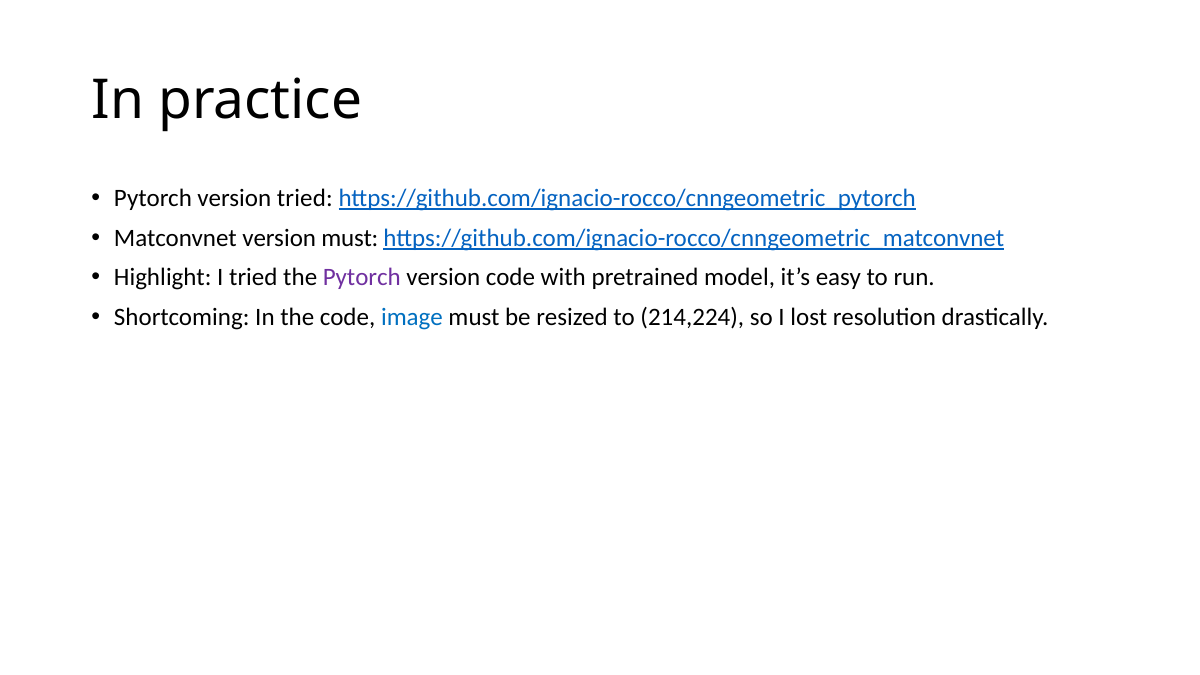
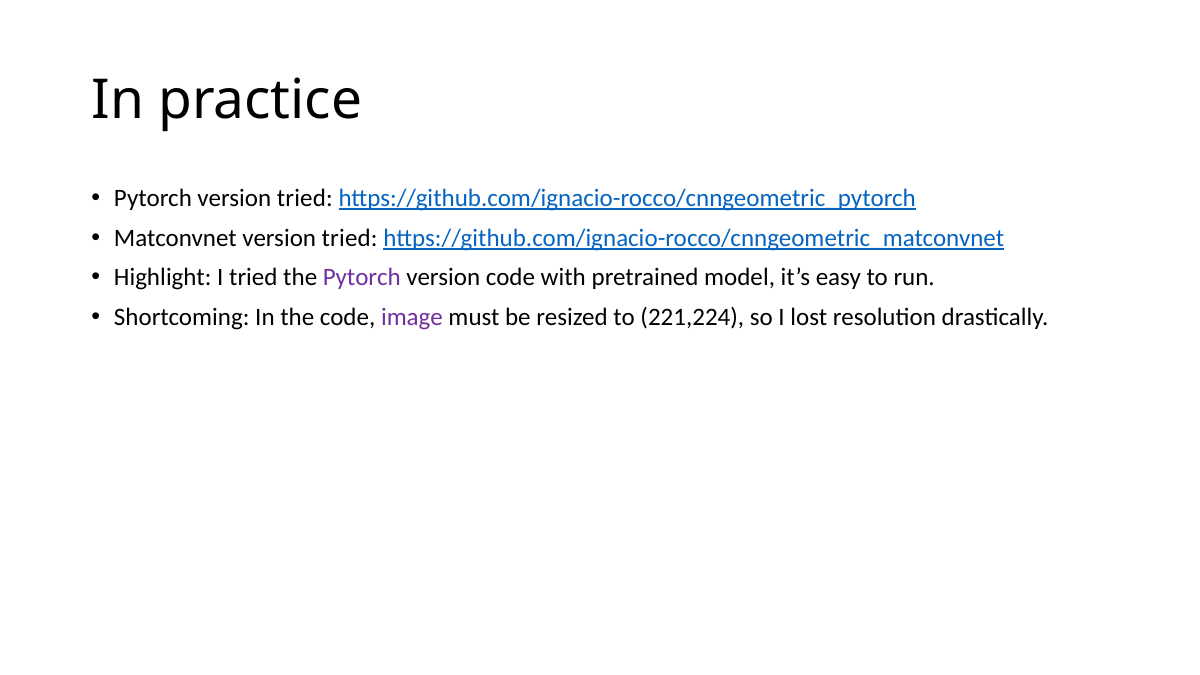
Matconvnet version must: must -> tried (350, 238)
image colour: blue -> purple (412, 317)
214,224: 214,224 -> 221,224 (692, 317)
